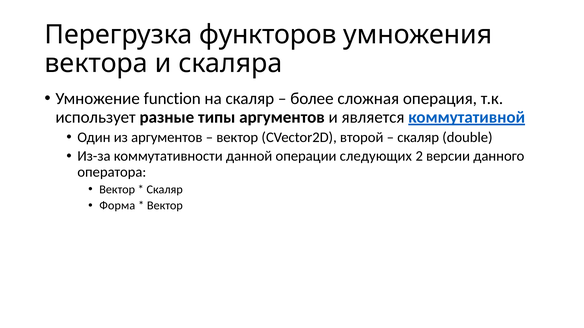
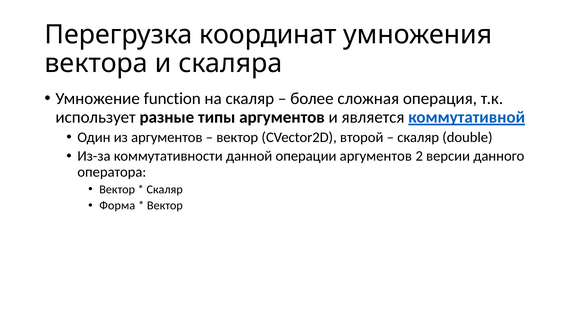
функторов: функторов -> координат (268, 35)
операции следующих: следующих -> аргументов (376, 156)
